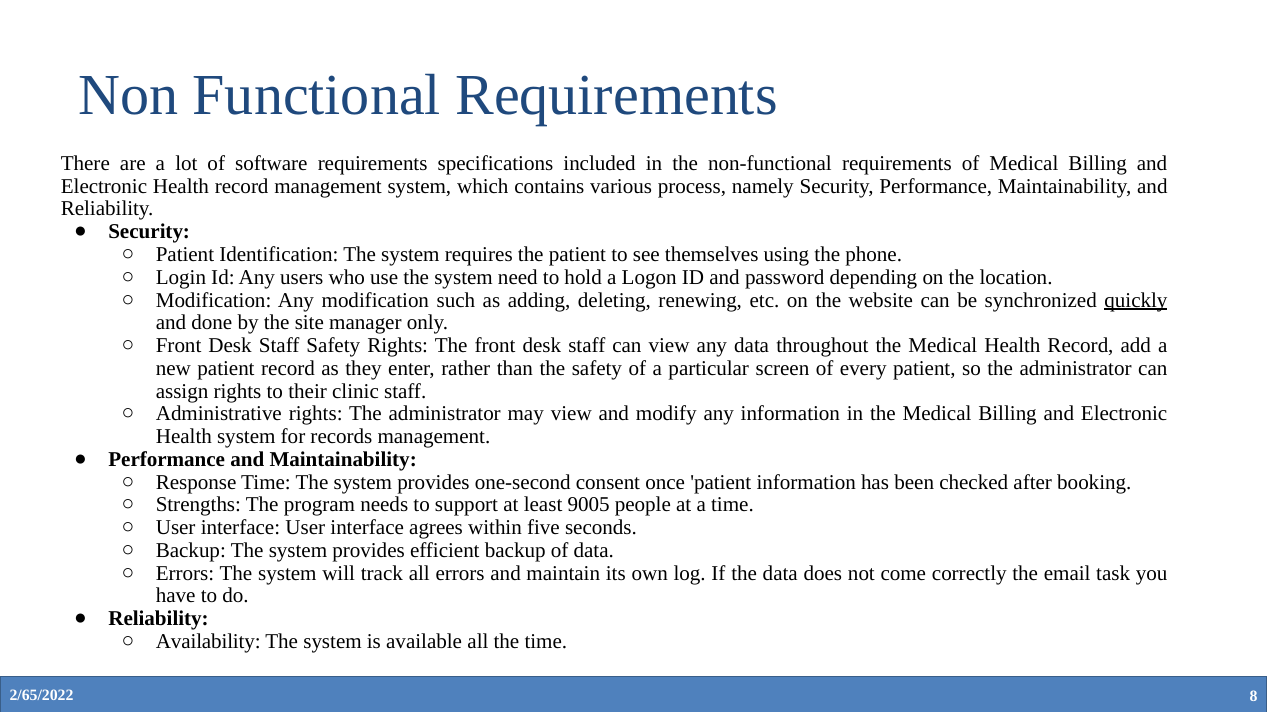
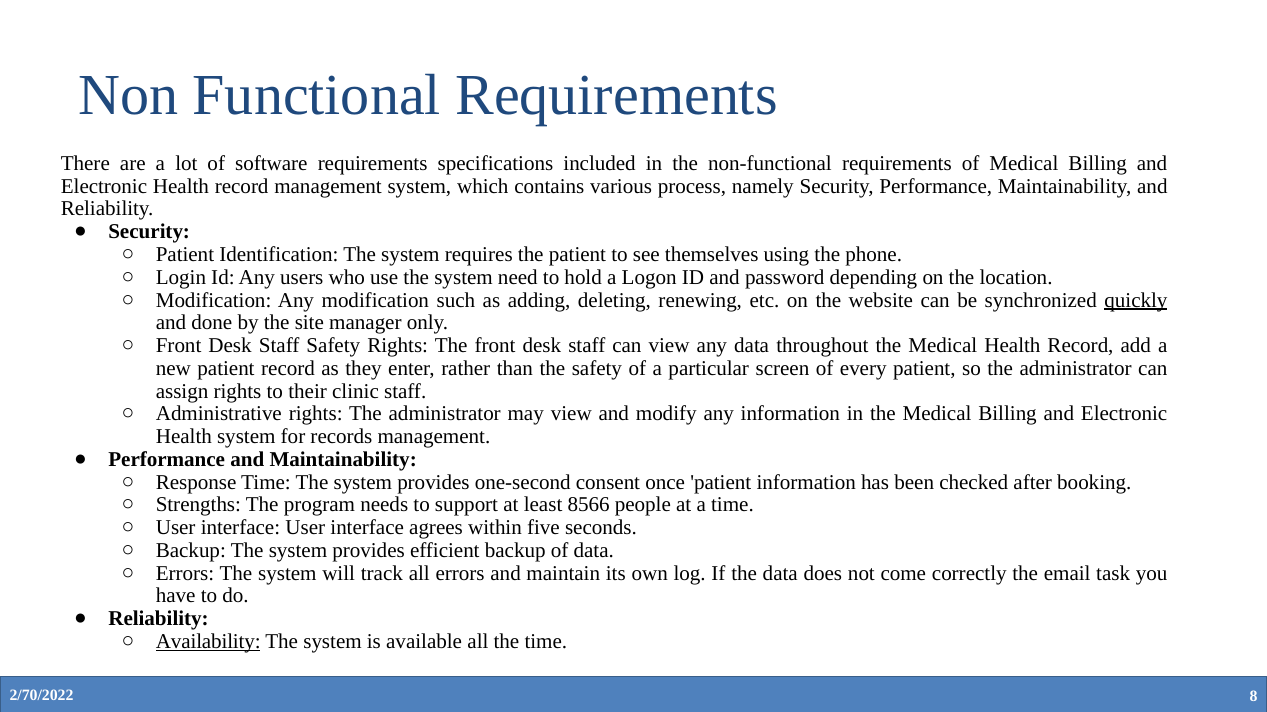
9005: 9005 -> 8566 (589, 505)
Availability underline: none -> present (208, 642)
2/65/2022: 2/65/2022 -> 2/70/2022 (42, 696)
